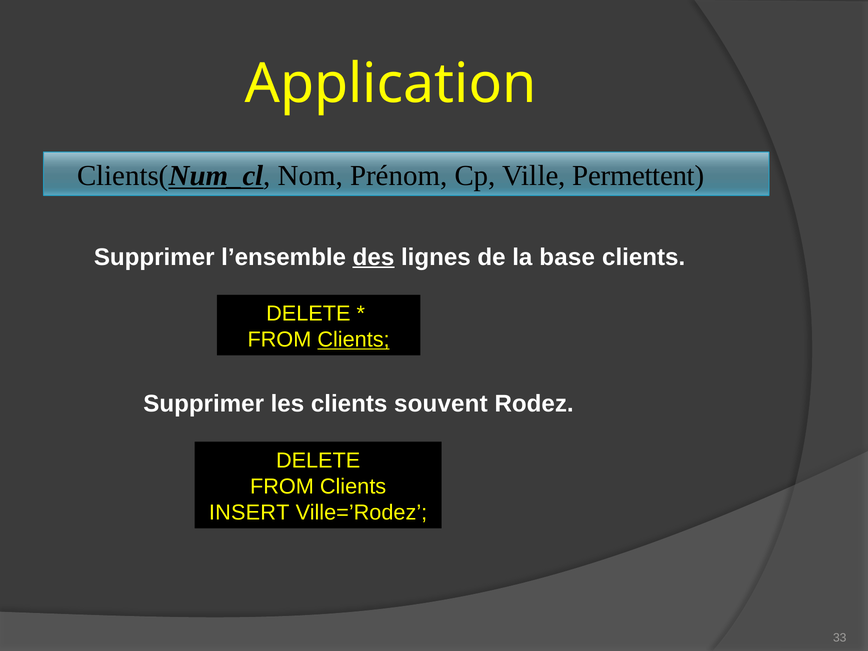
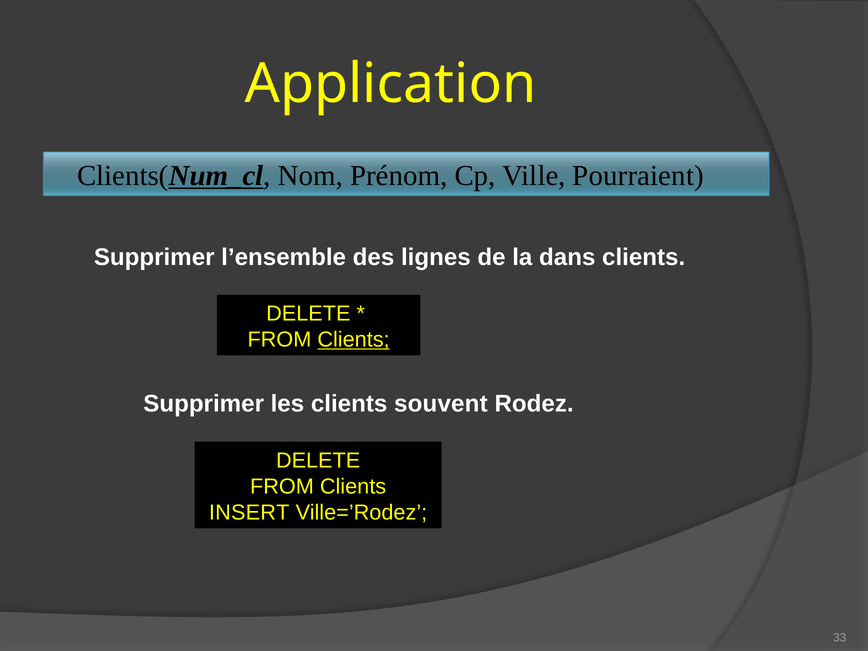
Permettent: Permettent -> Pourraient (638, 176)
des underline: present -> none (374, 257)
base: base -> dans (567, 257)
